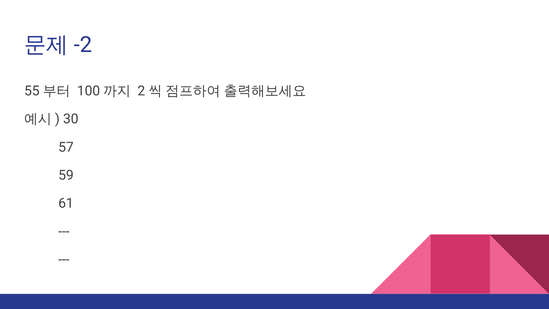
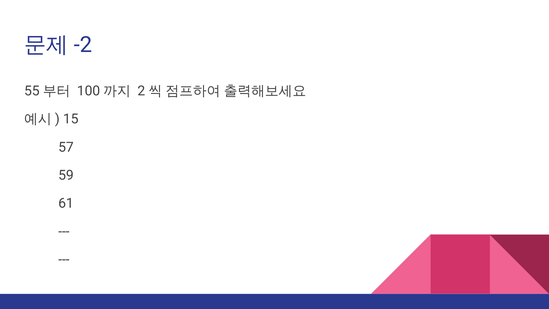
30: 30 -> 15 (71, 119)
